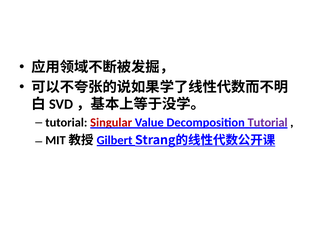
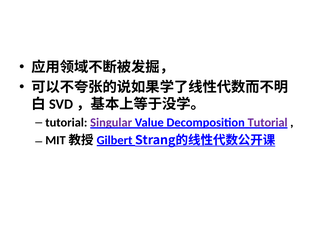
Singular colour: red -> purple (111, 123)
